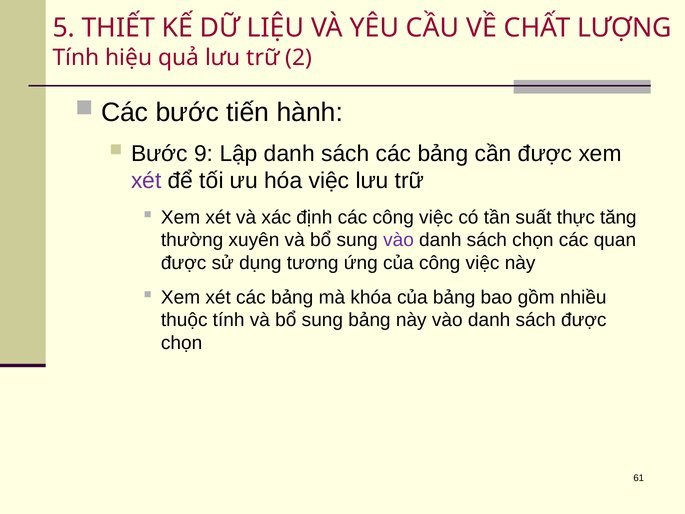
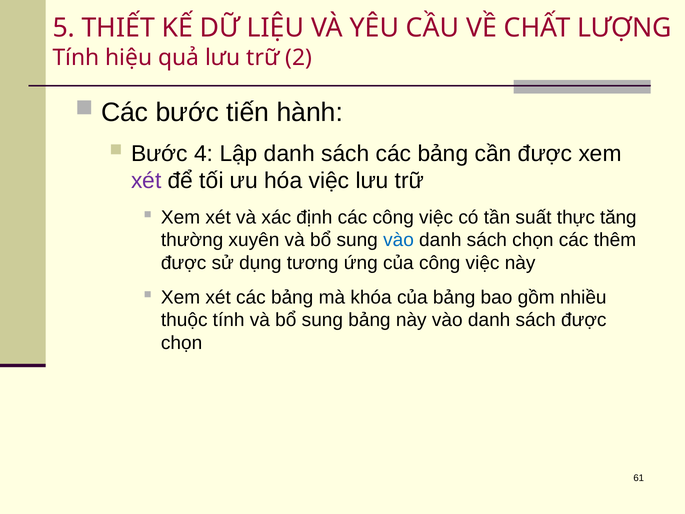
9: 9 -> 4 (204, 153)
vào colour: purple -> blue (399, 240)
quan: quan -> thêm (615, 240)
